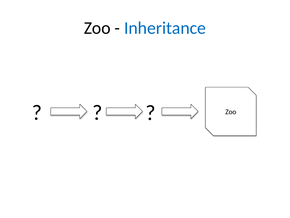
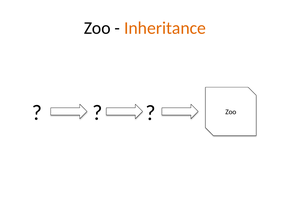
Inheritance colour: blue -> orange (165, 28)
